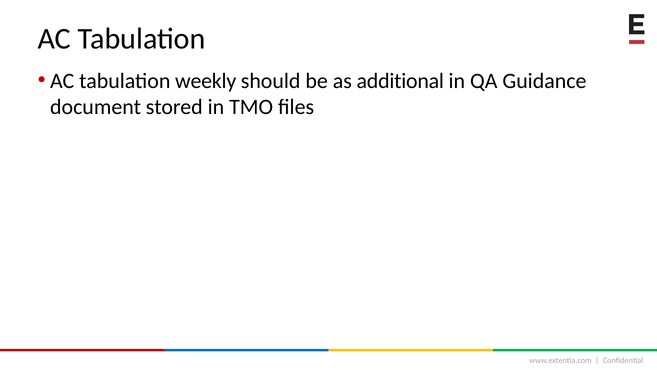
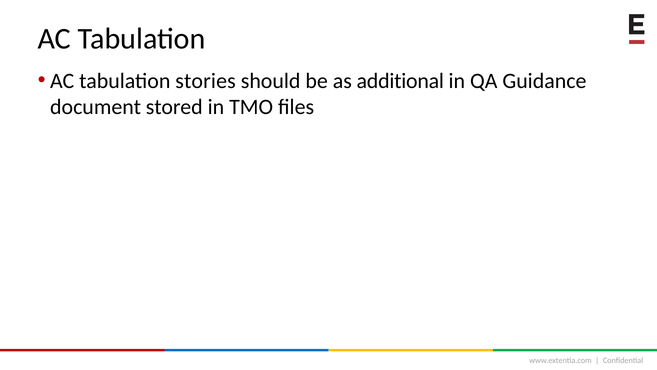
weekly: weekly -> stories (206, 81)
